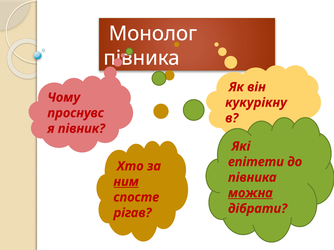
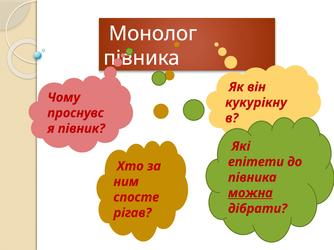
ним underline: present -> none (126, 182)
